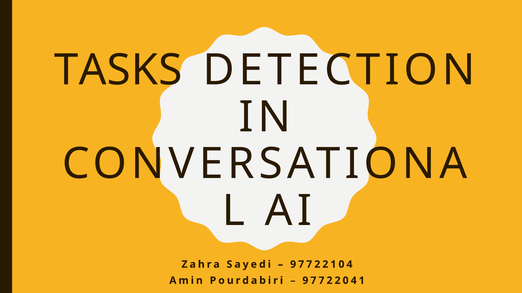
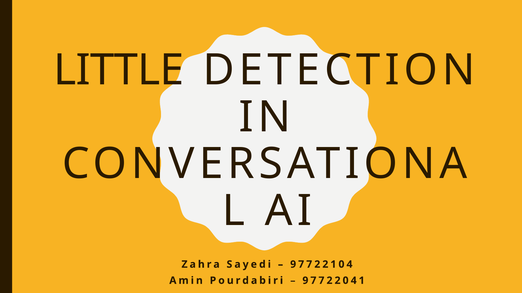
TASKS: TASKS -> LITTLE (119, 70)
